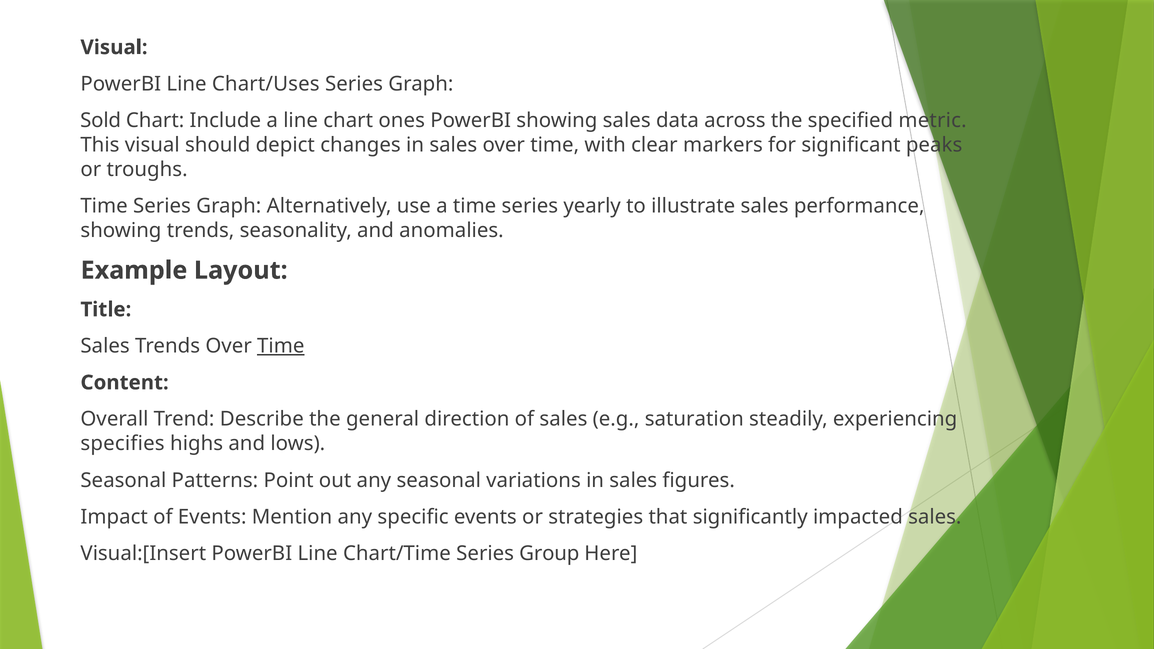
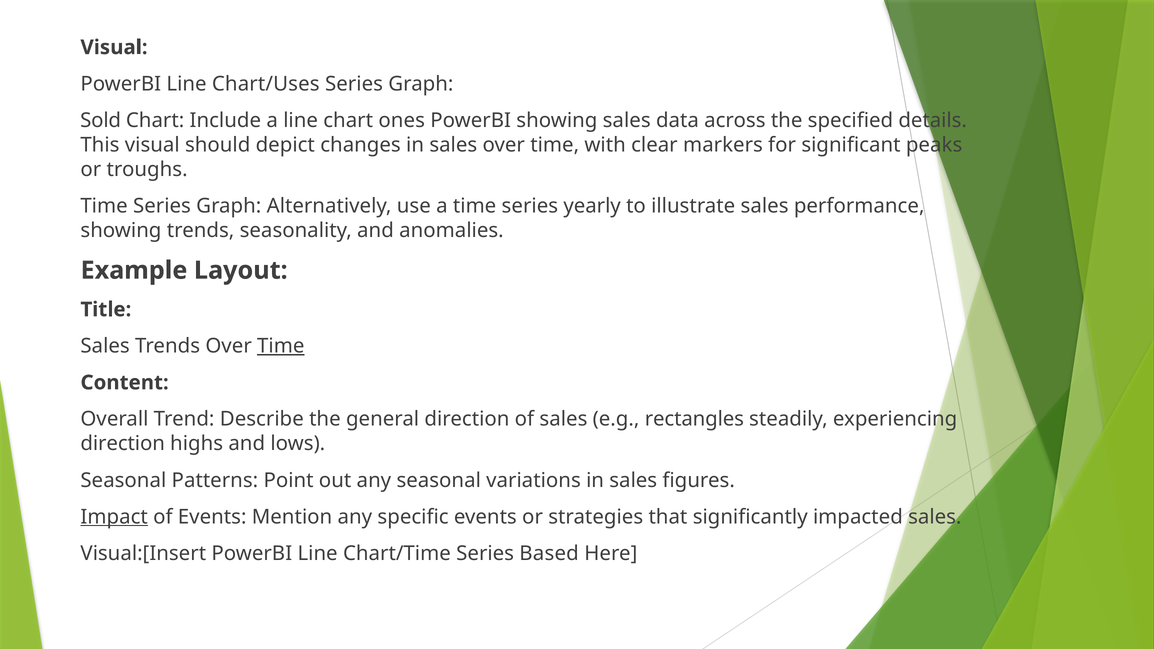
metric: metric -> details (933, 121)
saturation: saturation -> rectangles (694, 419)
specifies: specifies -> direction (123, 444)
Impact underline: none -> present (114, 517)
Group: Group -> Based (549, 553)
